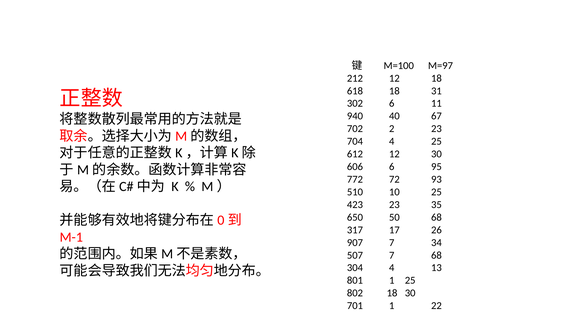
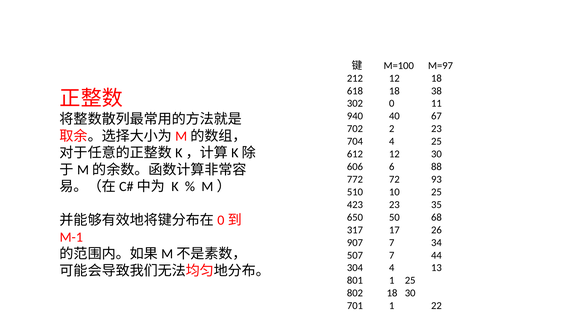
31: 31 -> 38 (436, 91)
302 6: 6 -> 0 (392, 103)
95: 95 -> 88 (436, 166)
7 68: 68 -> 44 (436, 255)
